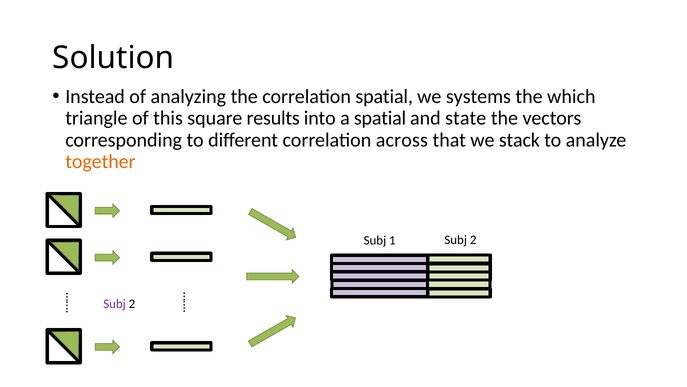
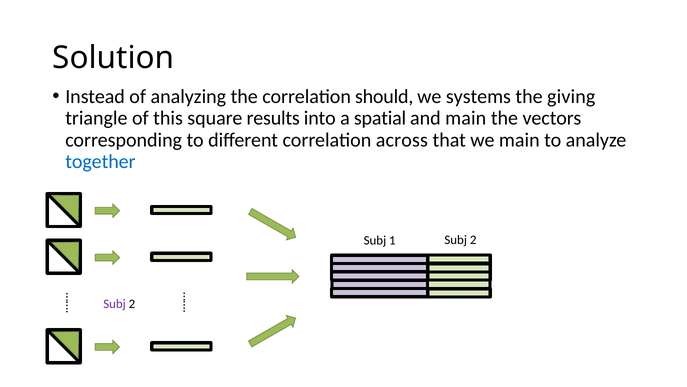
correlation spatial: spatial -> should (384, 96)
which: which -> giving (571, 96)
and state: state -> main (466, 118)
we stack: stack -> main (519, 140)
together colour: orange -> blue (100, 161)
